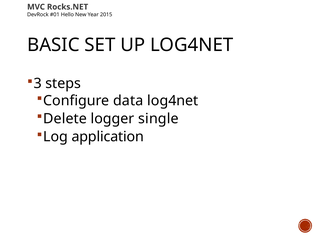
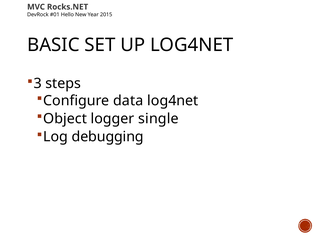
Delete: Delete -> Object (65, 119)
application: application -> debugging (108, 137)
